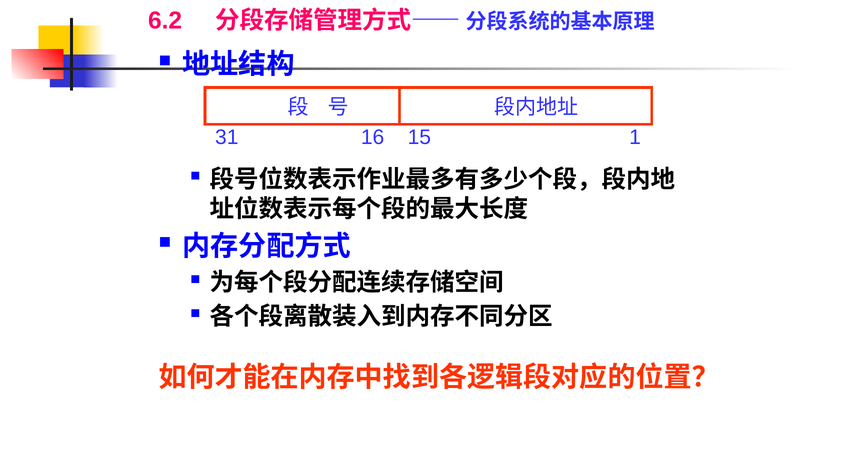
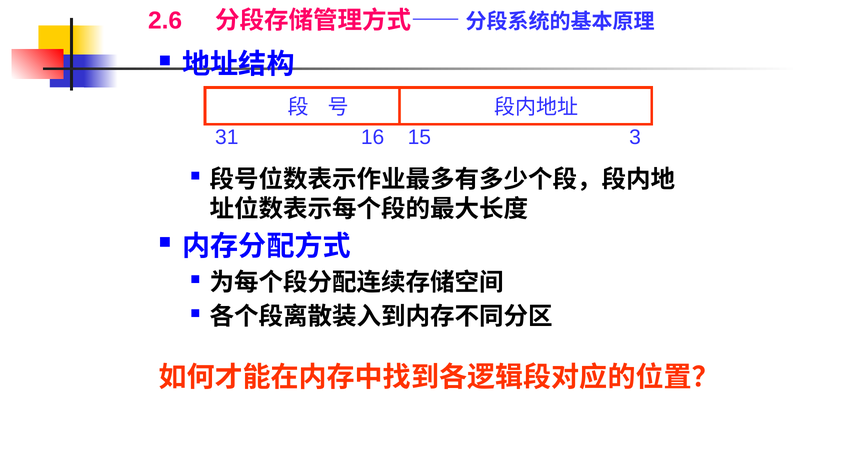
6.2: 6.2 -> 2.6 (165, 21)
1: 1 -> 3 (635, 137)
